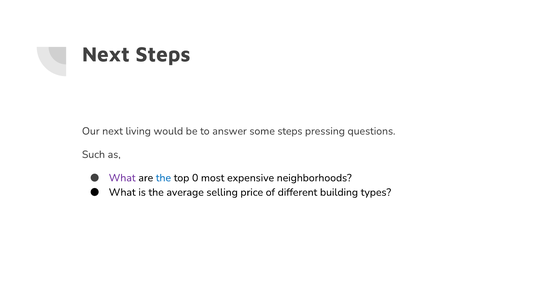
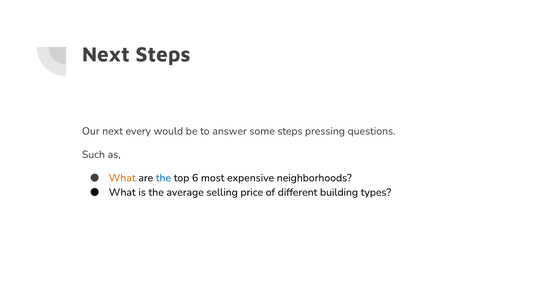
living: living -> every (138, 131)
What colour: purple -> orange (122, 178)
0: 0 -> 6 (195, 178)
